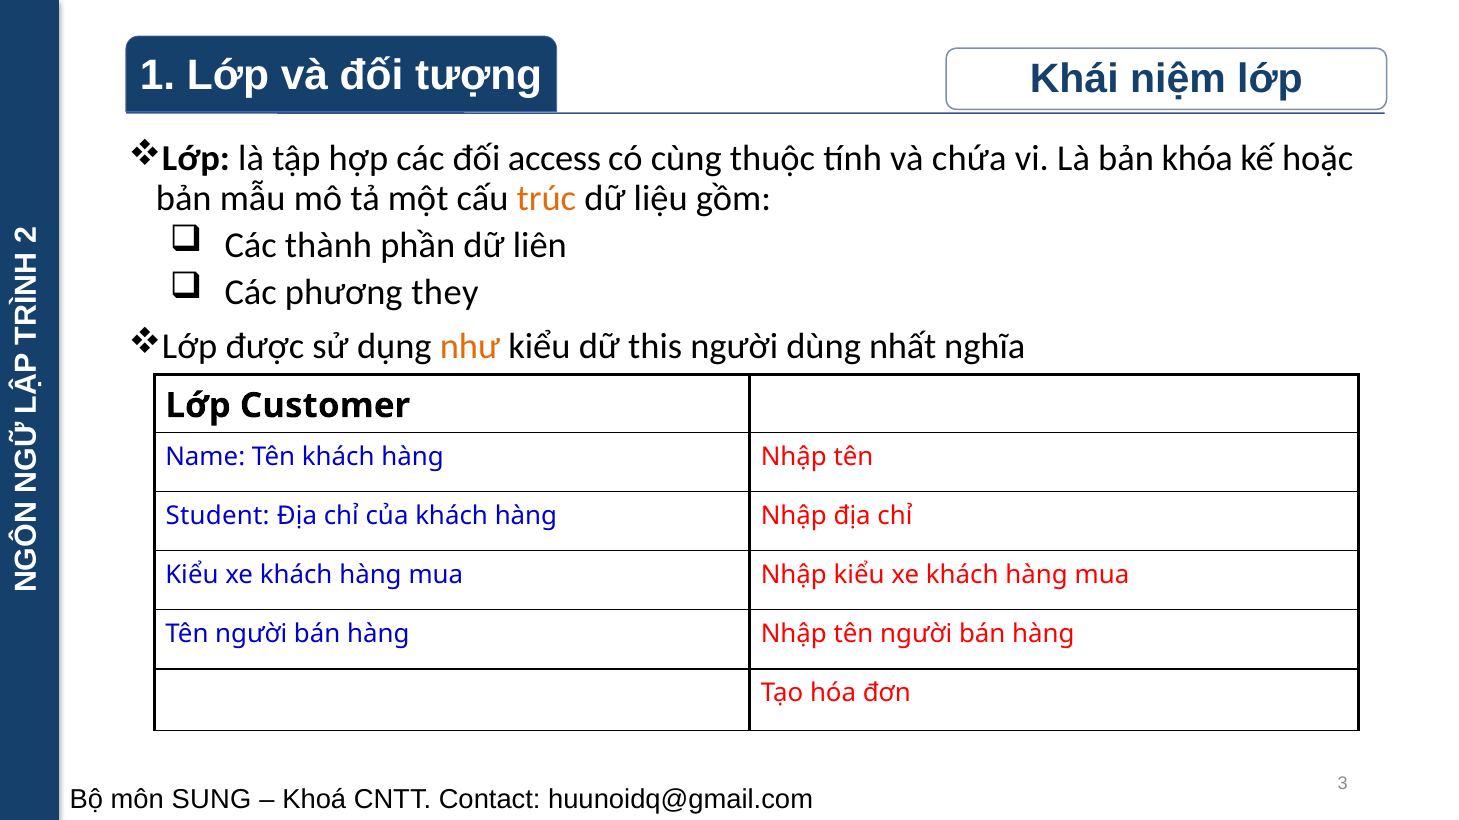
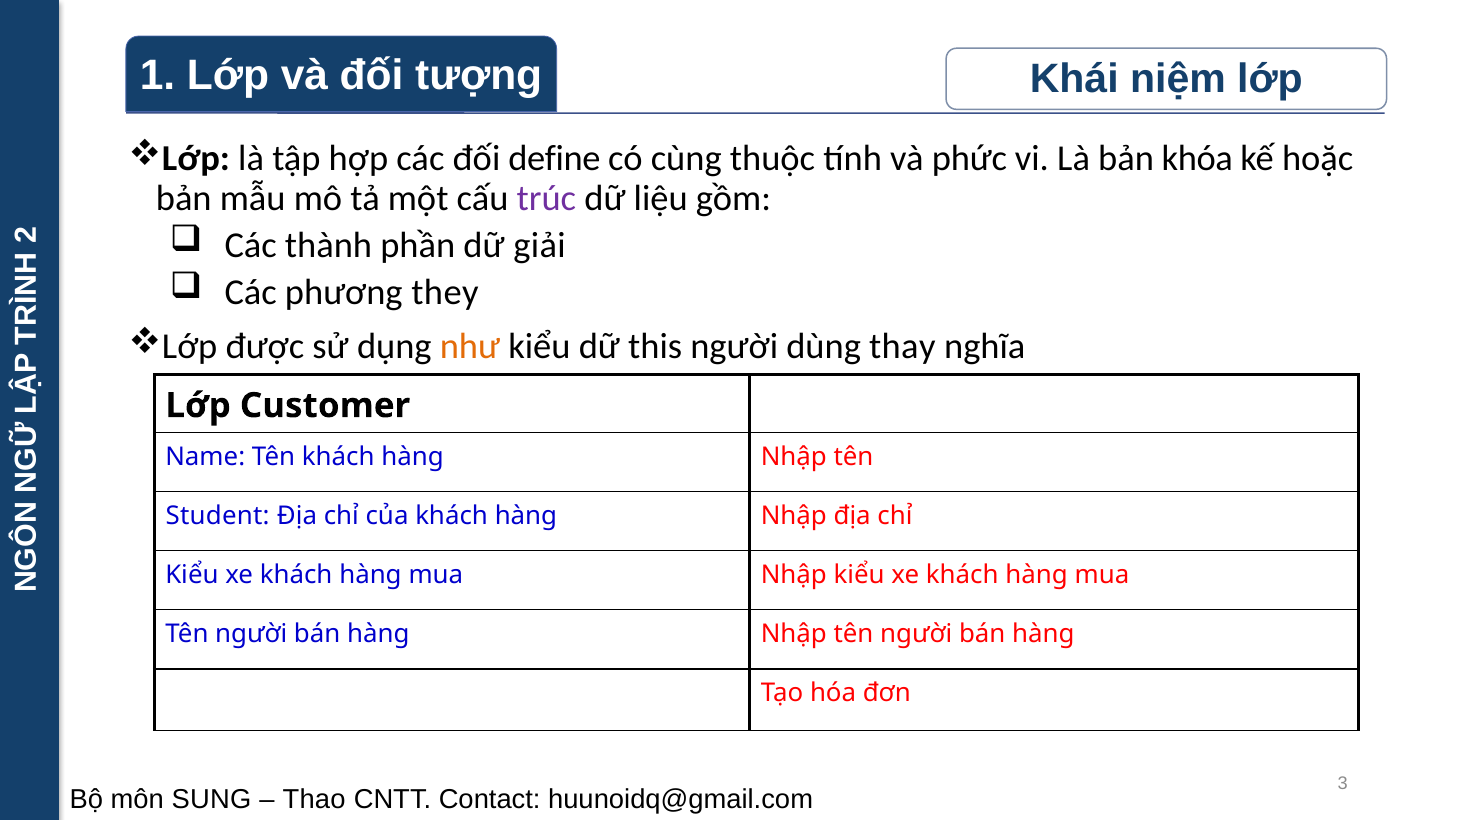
access: access -> define (554, 159)
chứa: chứa -> phức (969, 159)
trúc colour: orange -> purple (546, 198)
liên: liên -> giải (540, 245)
nhất: nhất -> thay (902, 347)
Khoá: Khoá -> Thao (314, 800)
